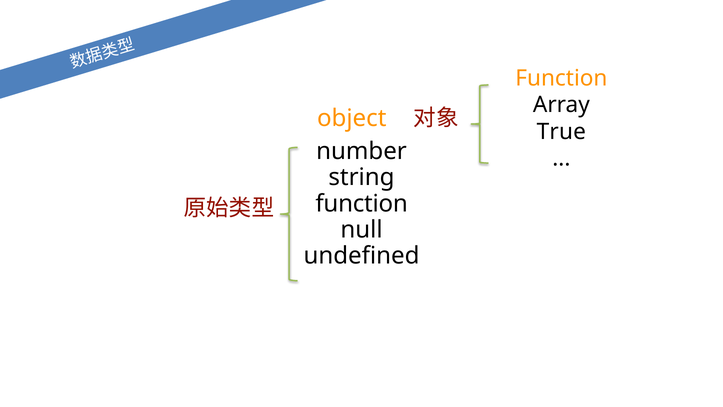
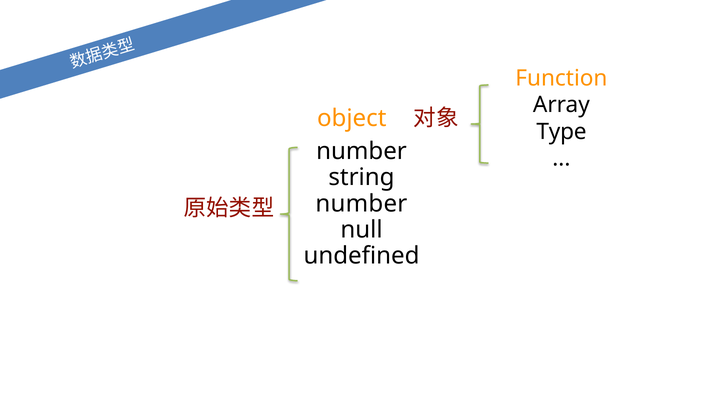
True: True -> Type (561, 131)
function: function -> number (361, 203)
